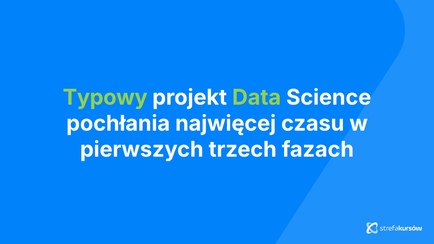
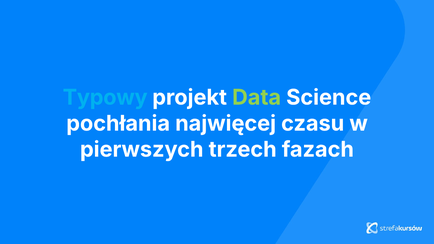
Typowy colour: light green -> light blue (105, 97)
